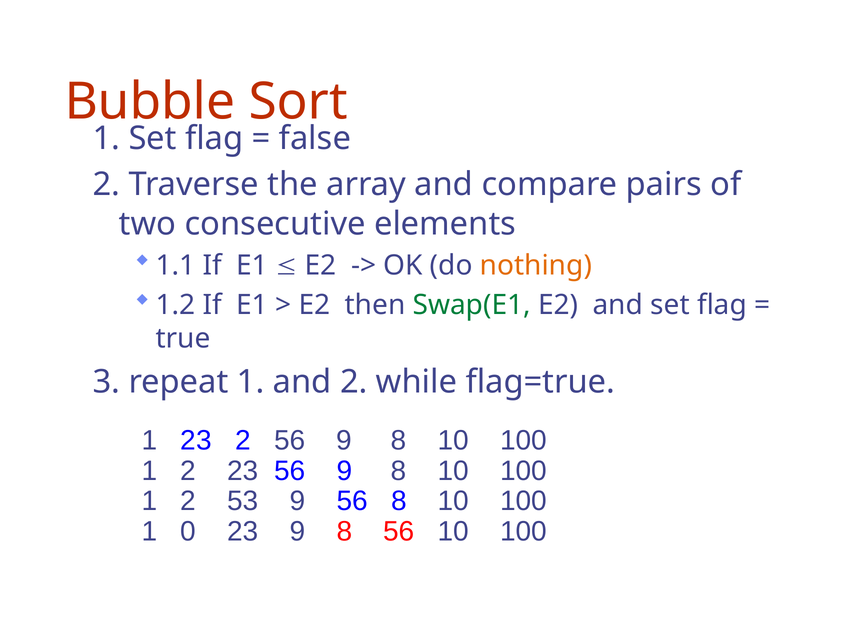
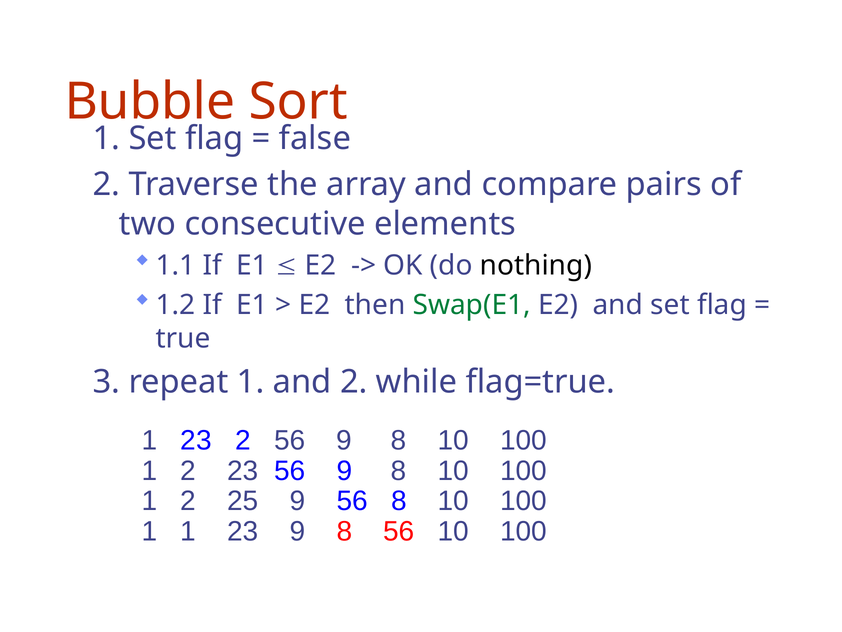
nothing colour: orange -> black (536, 265)
53: 53 -> 25 (243, 501)
1 0: 0 -> 1 (188, 531)
